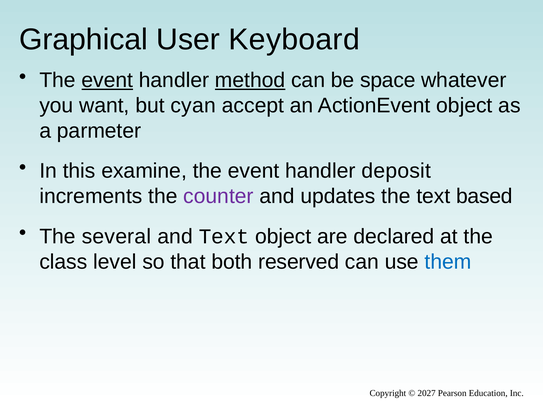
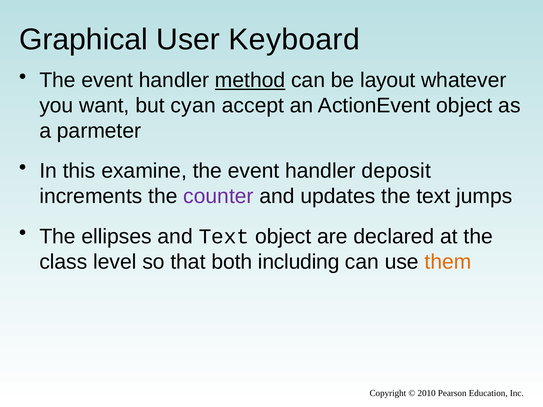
event underline: present -> none (107, 80)
space: space -> layout (388, 80)
based: based -> jumps (484, 196)
several: several -> ellipses (117, 237)
reserved: reserved -> including (299, 262)
them colour: blue -> orange (448, 262)
2027: 2027 -> 2010 (427, 393)
